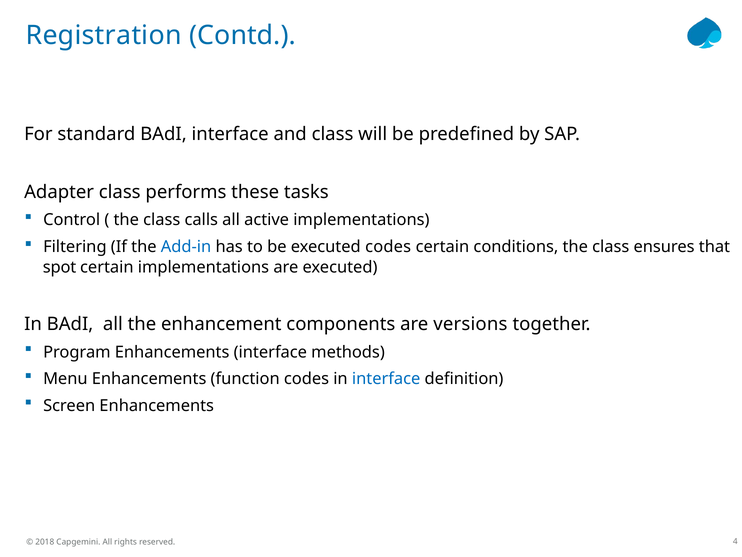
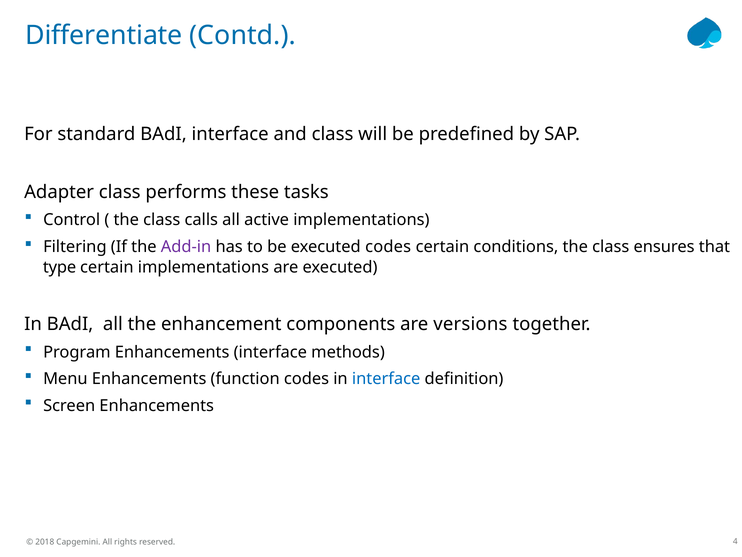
Registration: Registration -> Differentiate (104, 35)
Add-in colour: blue -> purple (186, 247)
spot: spot -> type (60, 267)
